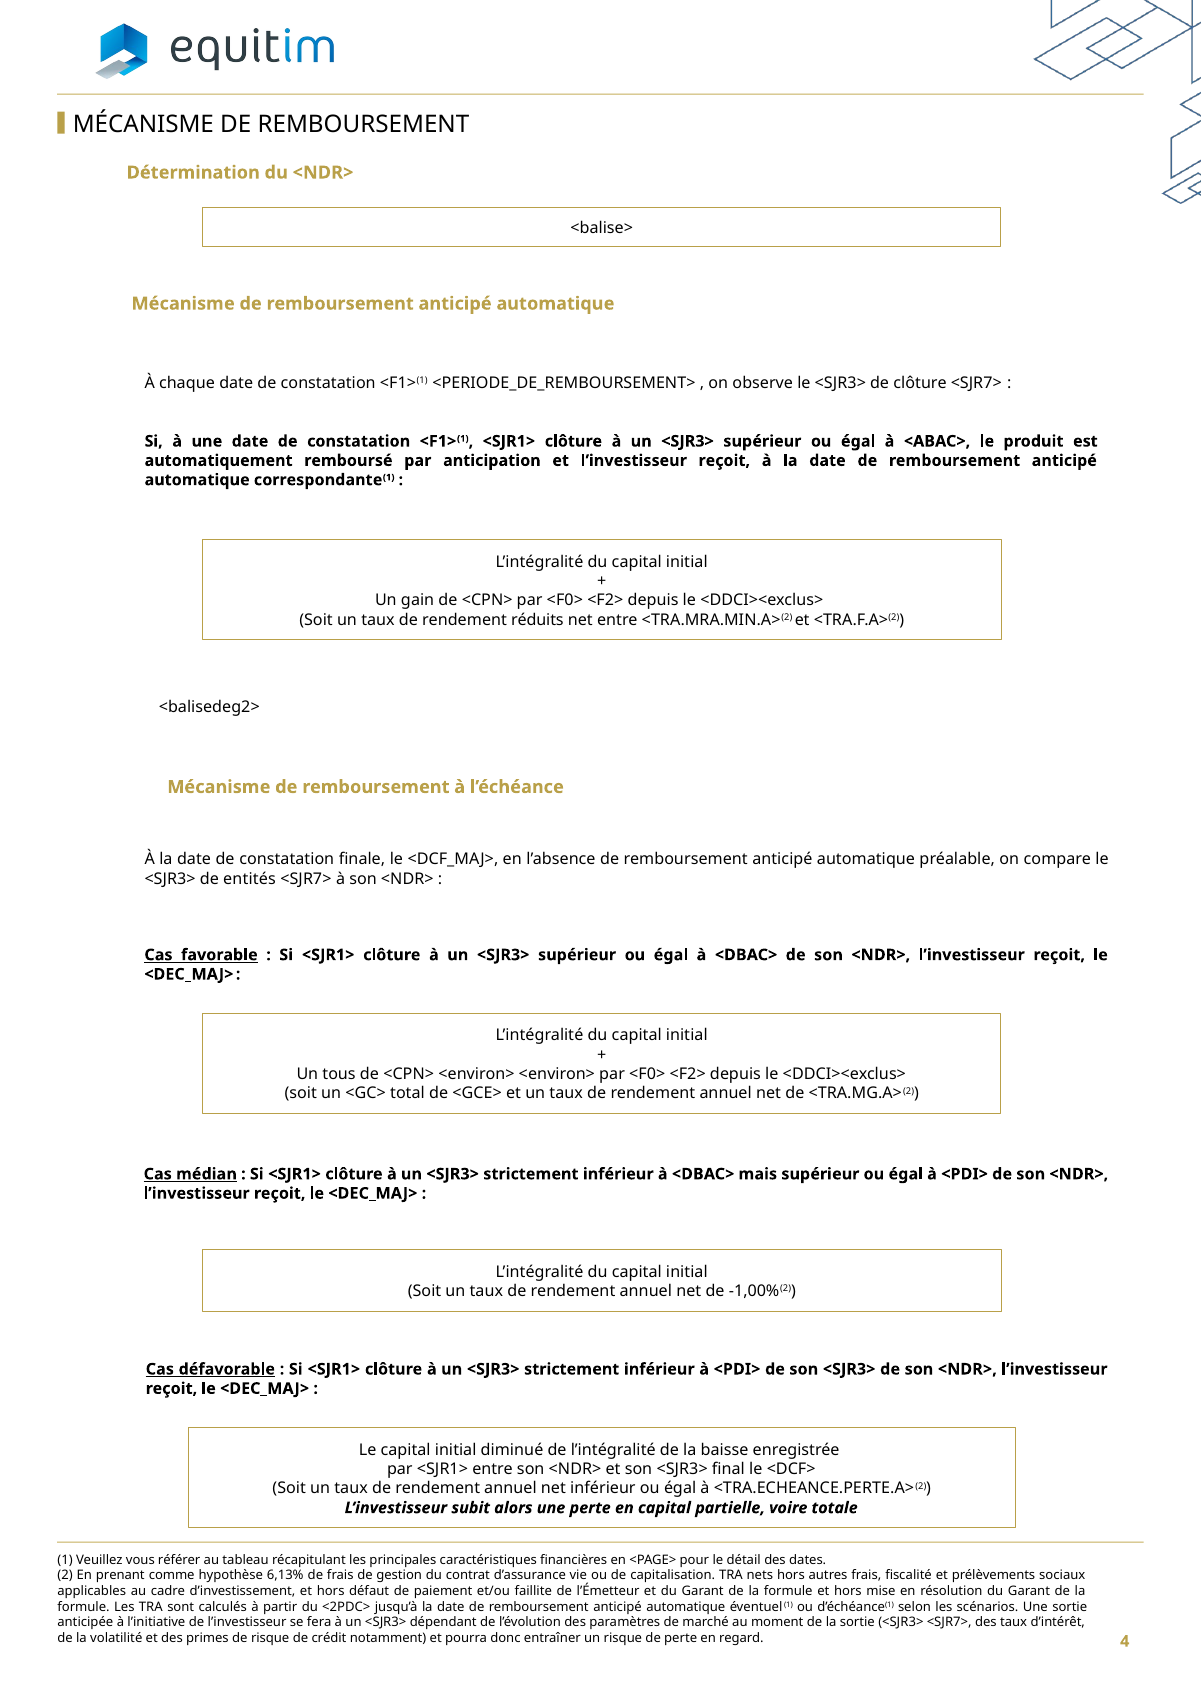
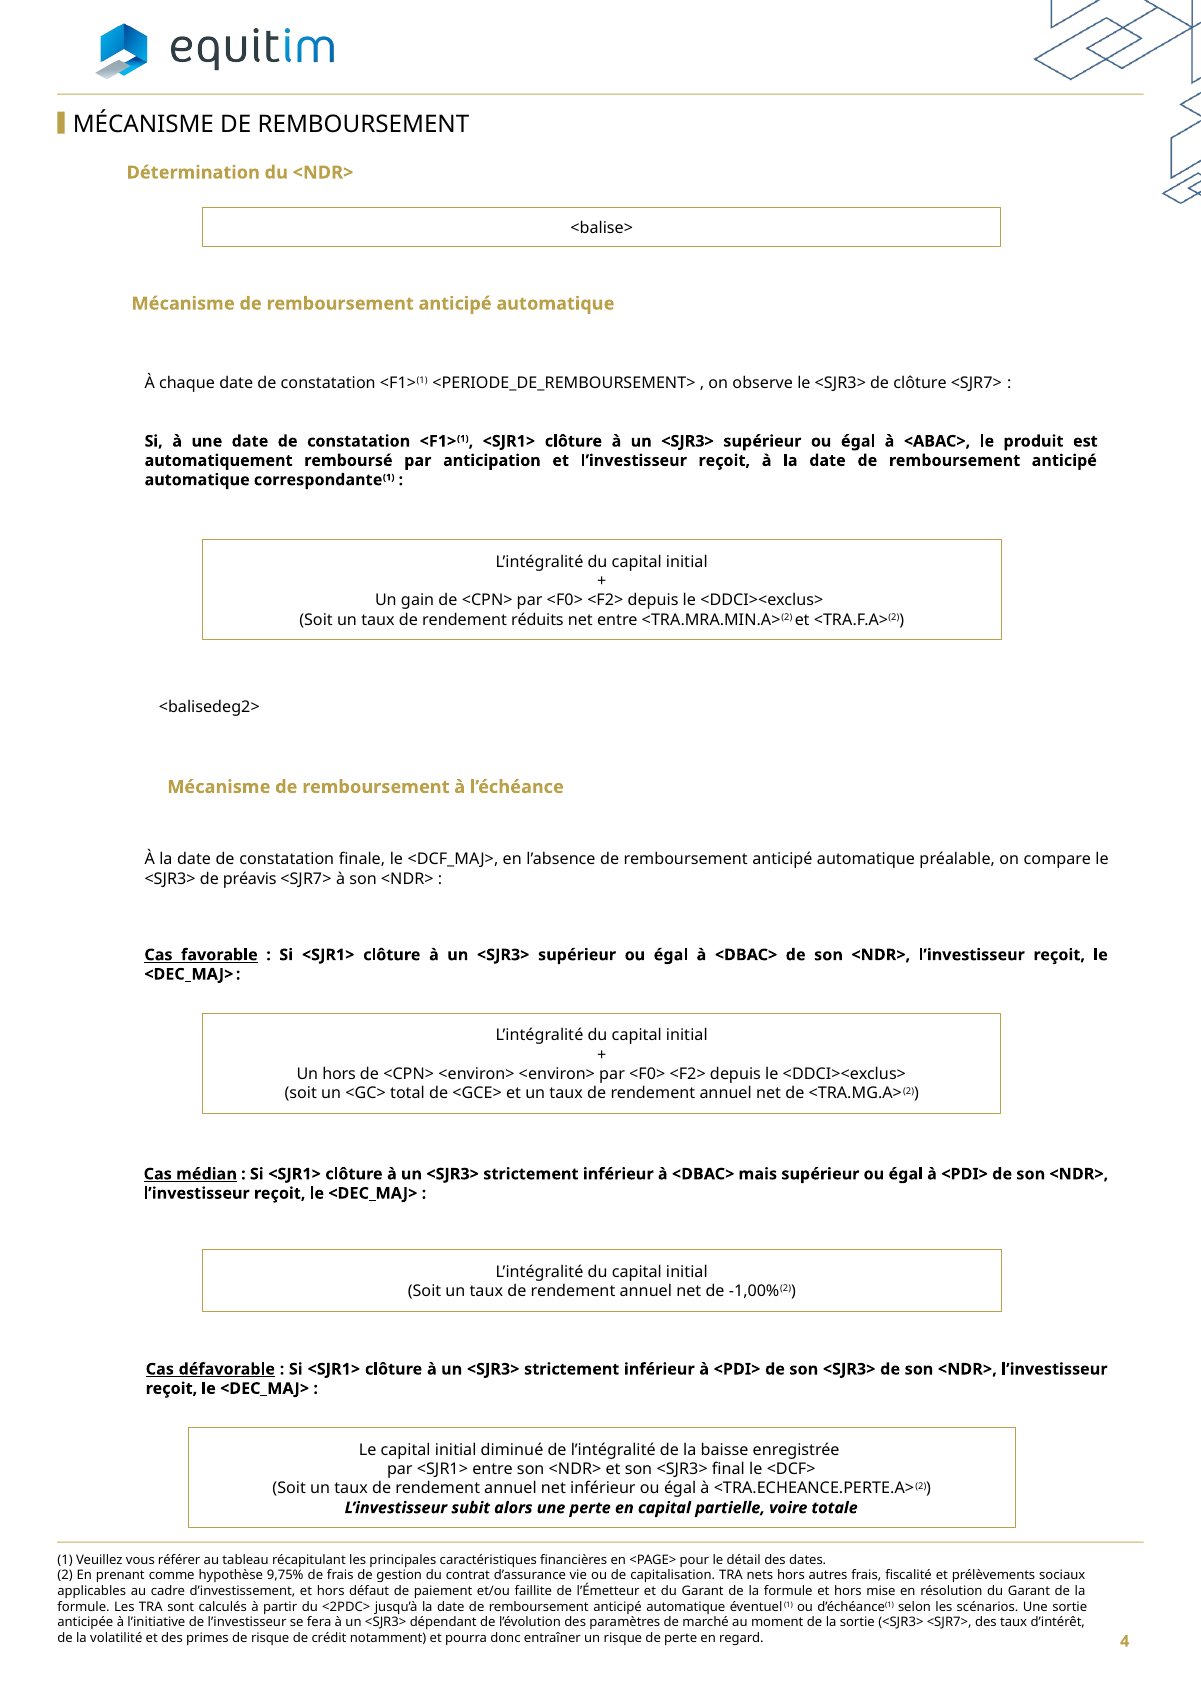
entités: entités -> préavis (250, 879)
Un tous: tous -> hors (339, 1075)
6,13%: 6,13% -> 9,75% (285, 1576)
